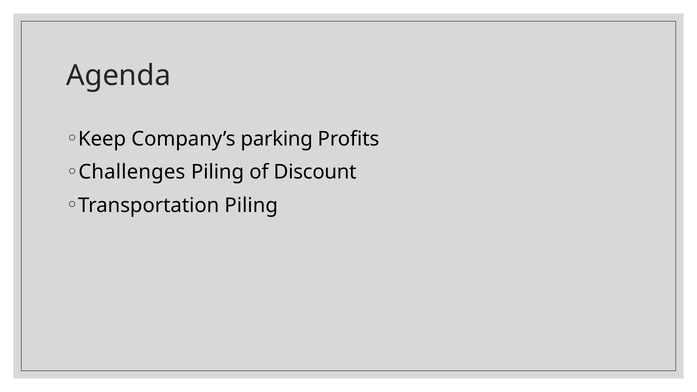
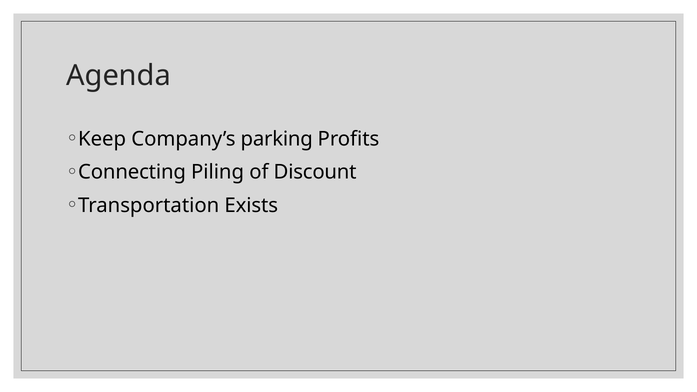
Challenges: Challenges -> Connecting (132, 172)
Transportation Piling: Piling -> Exists (251, 205)
